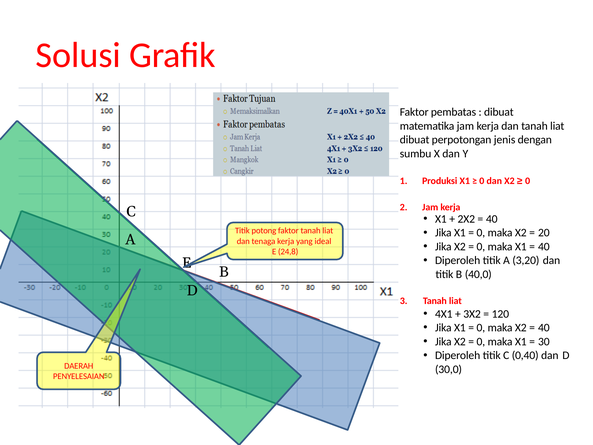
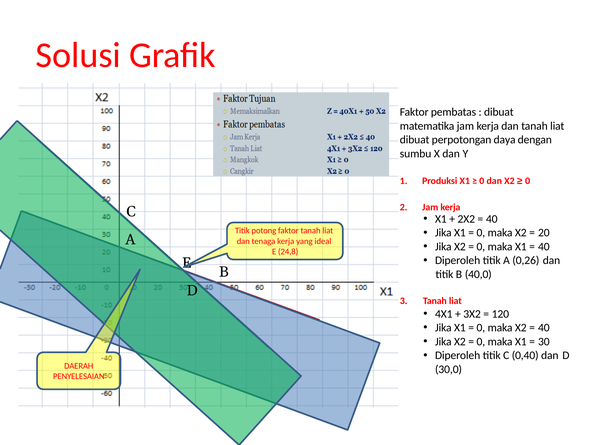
jenis: jenis -> daya (505, 140)
3,20: 3,20 -> 0,26 (526, 260)
